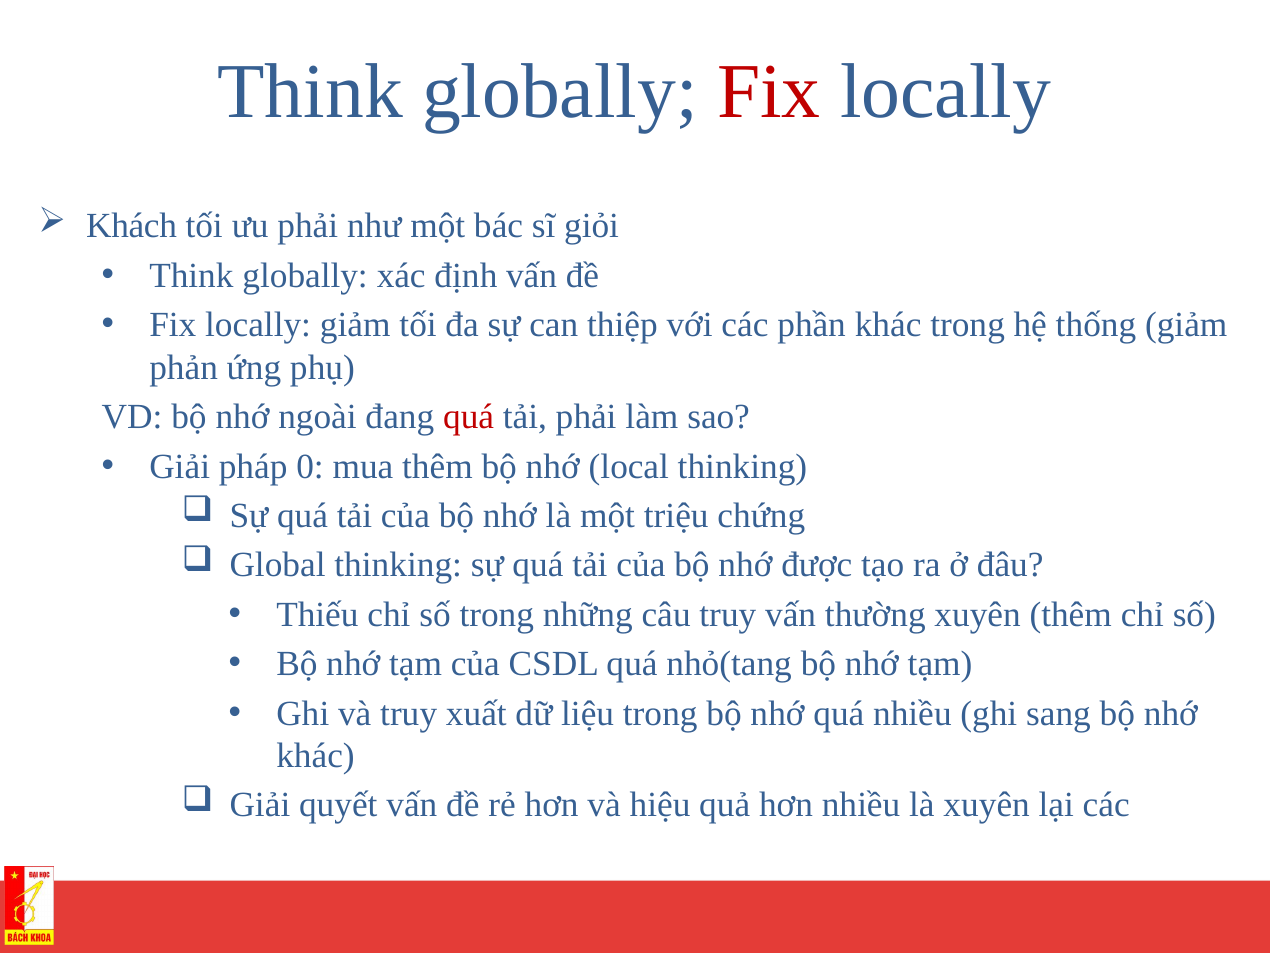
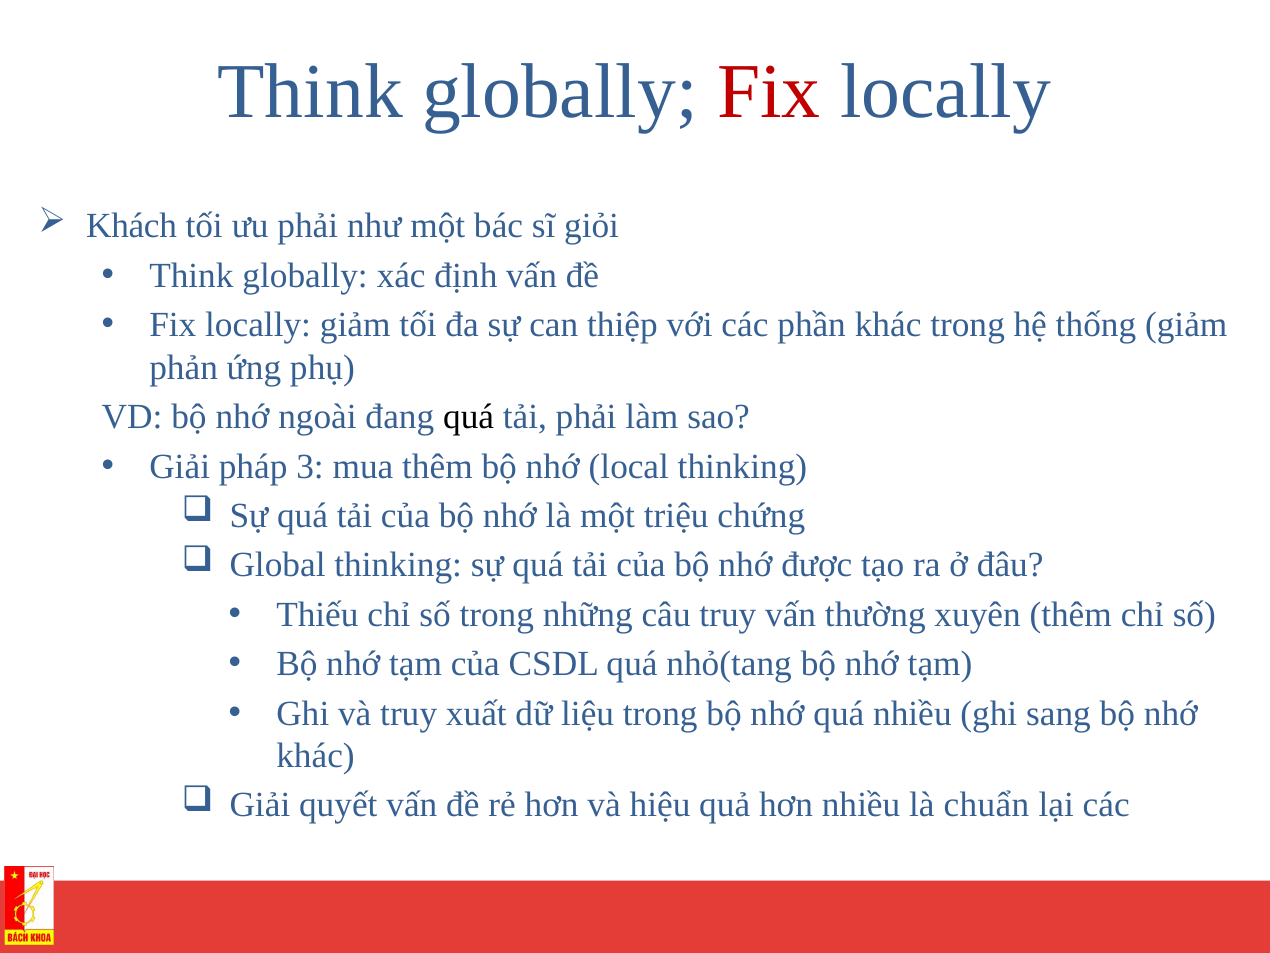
quá colour: red -> black (469, 417)
0: 0 -> 3 (310, 466)
là xuyên: xuyên -> chuẩn (987, 805)
